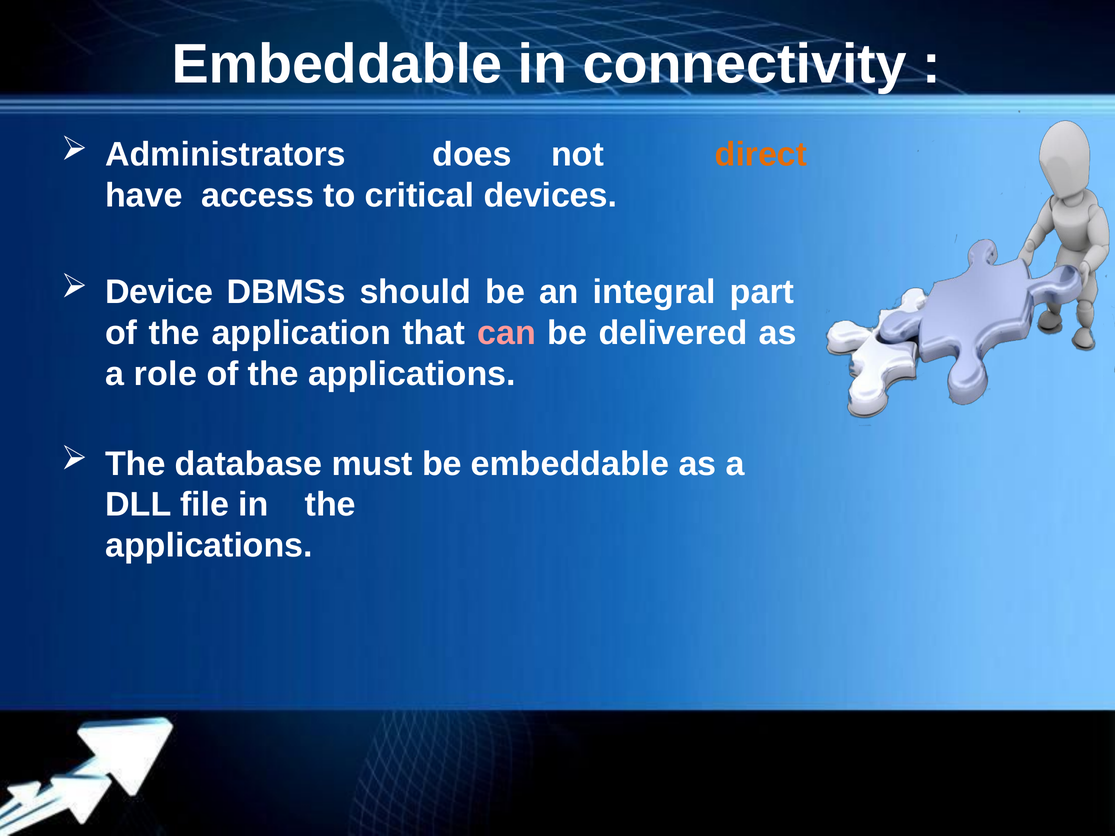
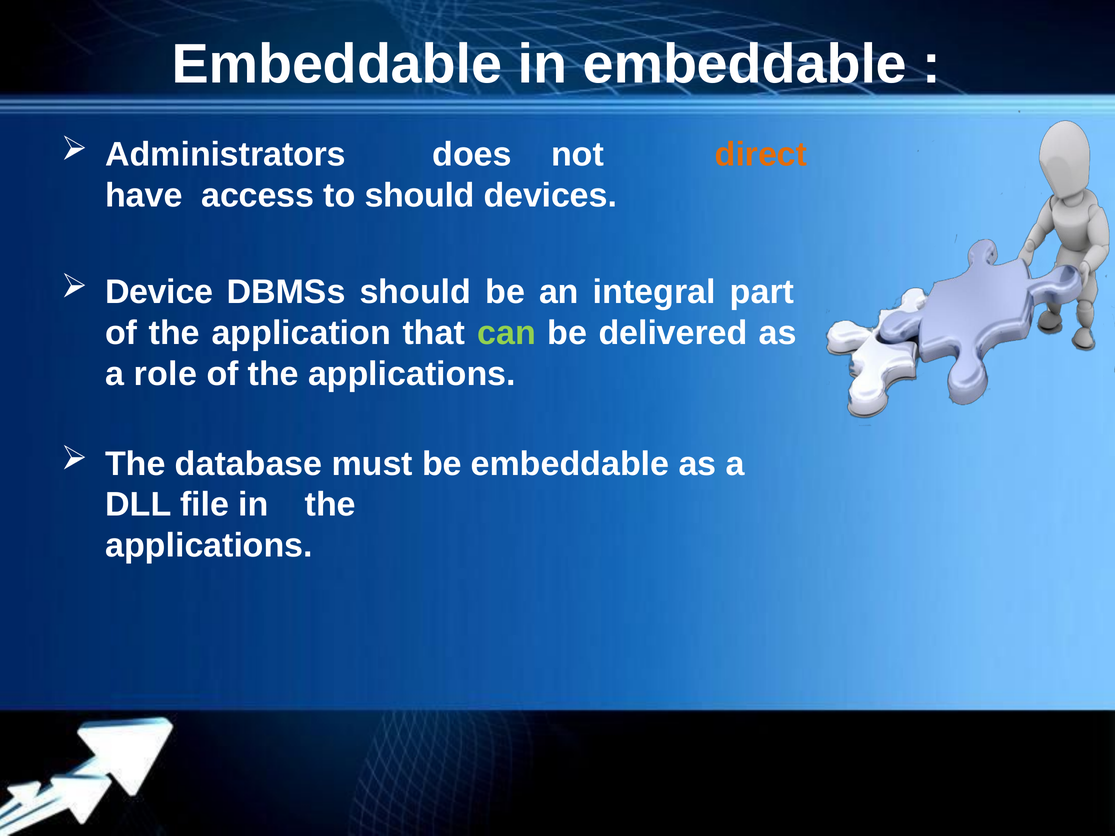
in connectivity: connectivity -> embeddable (745, 64)
to critical: critical -> should (420, 195)
can colour: pink -> light green (507, 333)
